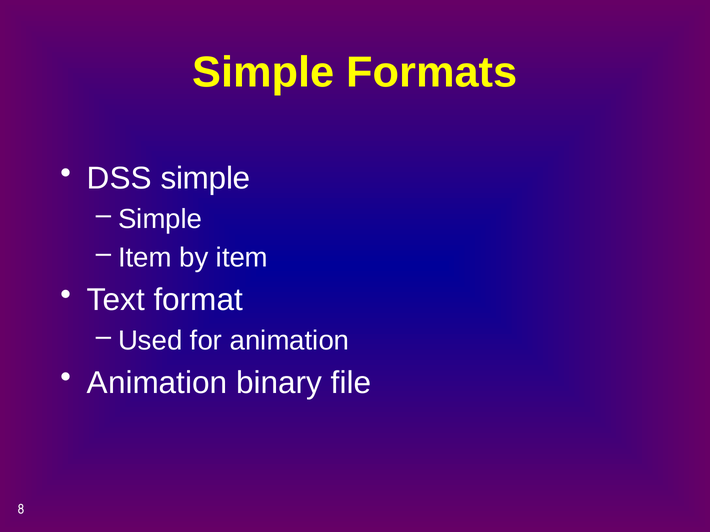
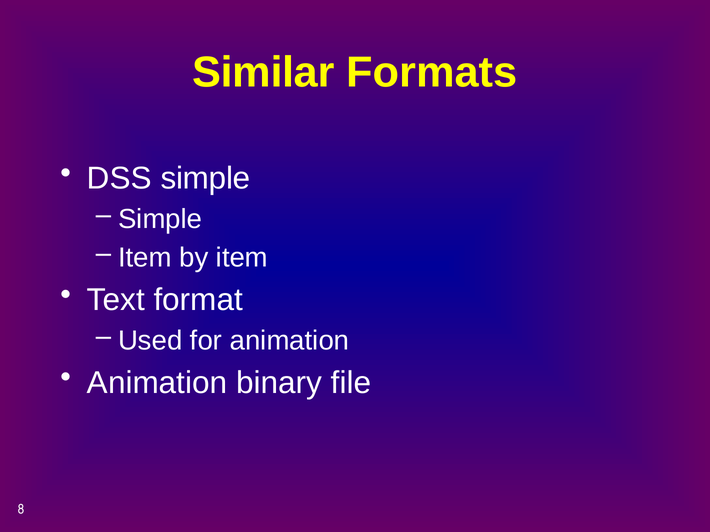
Simple: Simple -> Similar (263, 73)
